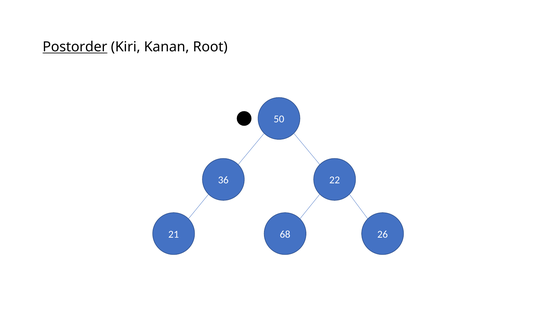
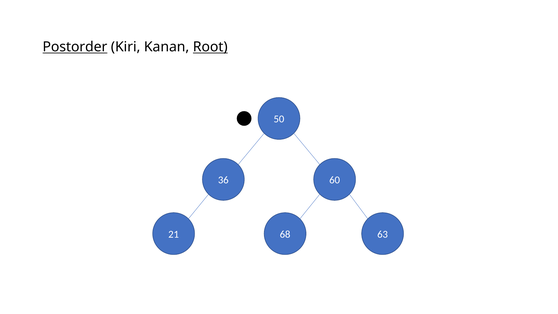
Root underline: none -> present (210, 47)
22: 22 -> 60 (335, 180)
26: 26 -> 63 (383, 234)
